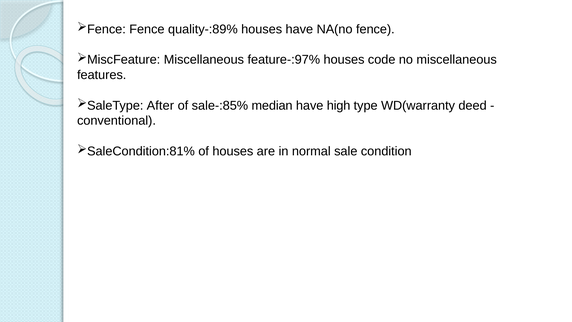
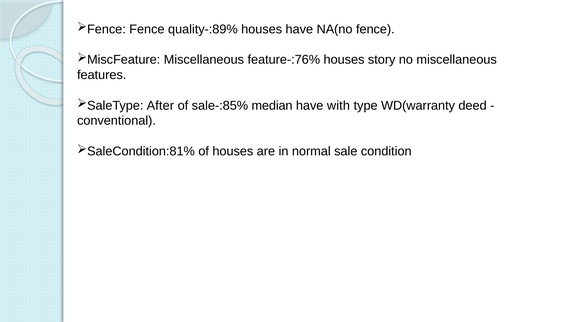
feature-:97%: feature-:97% -> feature-:76% (284, 60)
code: code -> story (382, 60)
high: high -> with (338, 105)
